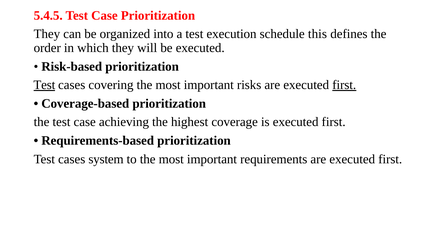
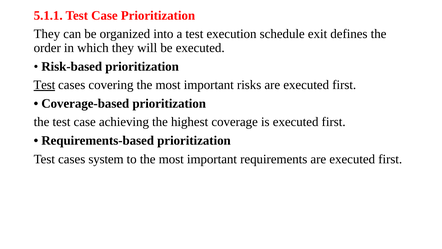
5.4.5: 5.4.5 -> 5.1.1 (48, 15)
this: this -> exit (318, 34)
first underline: present -> none (344, 85)
